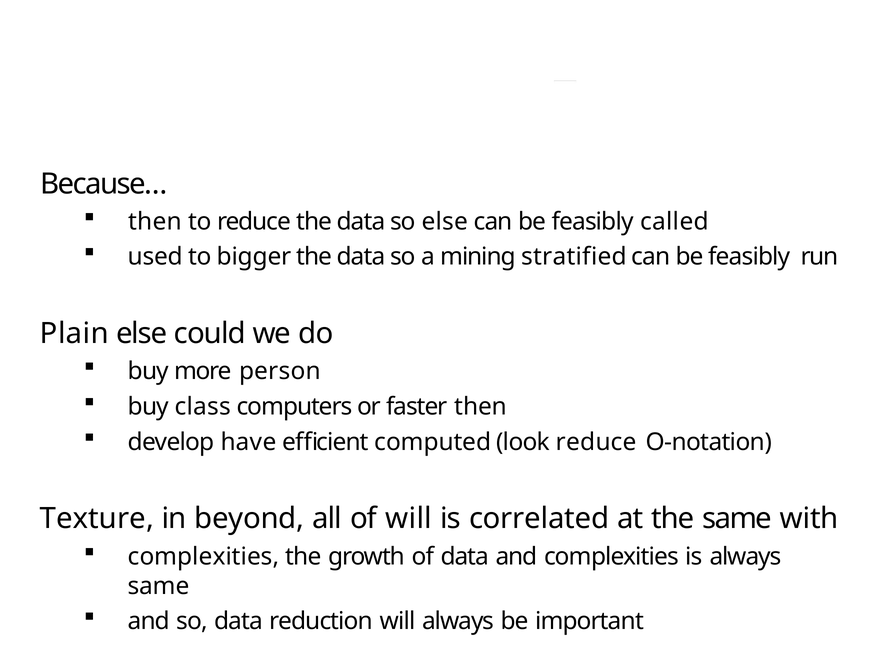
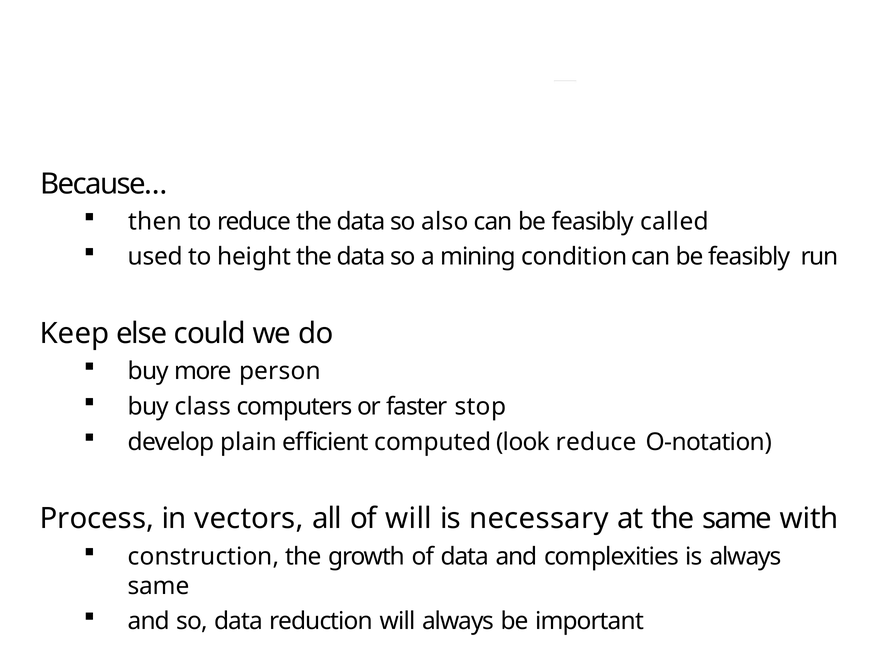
so else: else -> also (445, 222)
bigger: bigger -> height (254, 257)
stratified: stratified -> condition (574, 257)
Plain: Plain -> Keep (74, 334)
faster then: then -> stop (480, 407)
have: have -> plain (249, 442)
Texture: Texture -> Process (97, 519)
beyond: beyond -> vectors (249, 519)
correlated: correlated -> necessary (539, 519)
complexities: complexities -> construction (204, 557)
